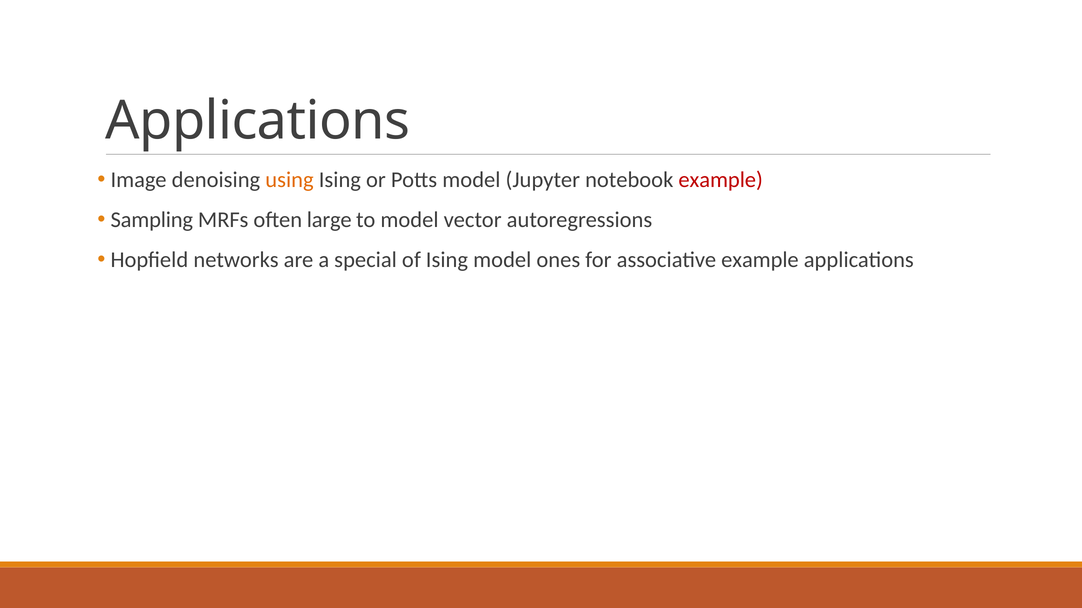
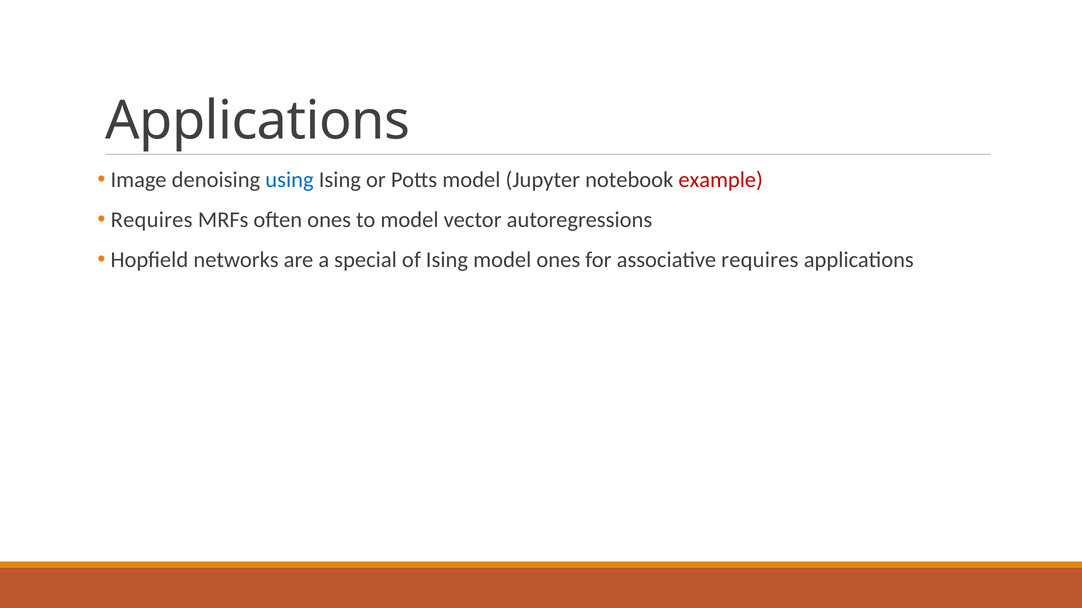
using colour: orange -> blue (290, 180)
Sampling: Sampling -> Requires (152, 220)
often large: large -> ones (329, 220)
associative example: example -> requires (760, 260)
